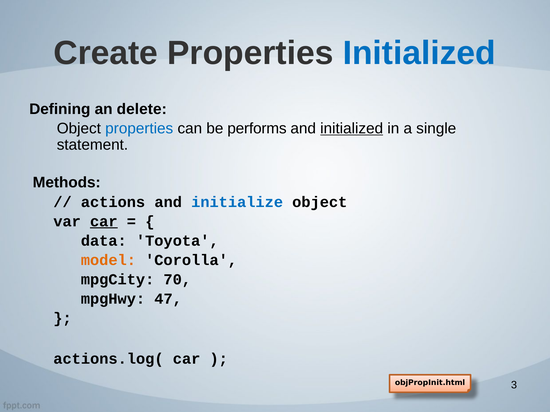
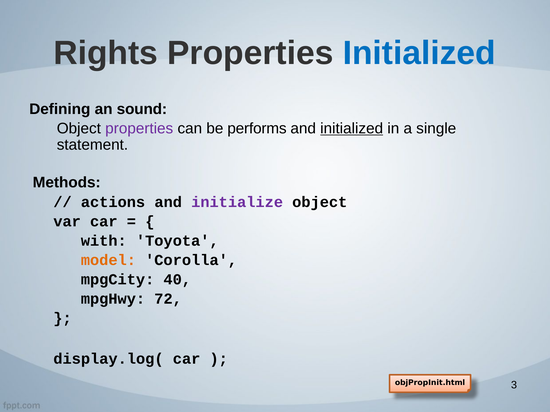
Create: Create -> Rights (106, 53)
delete: delete -> sound (142, 109)
properties colour: blue -> purple (139, 129)
initialize colour: blue -> purple (237, 202)
car underline: present -> none (104, 222)
data: data -> with (104, 241)
70: 70 -> 40 (177, 280)
47: 47 -> 72 (168, 299)
actions.log(: actions.log( -> display.log( (108, 359)
